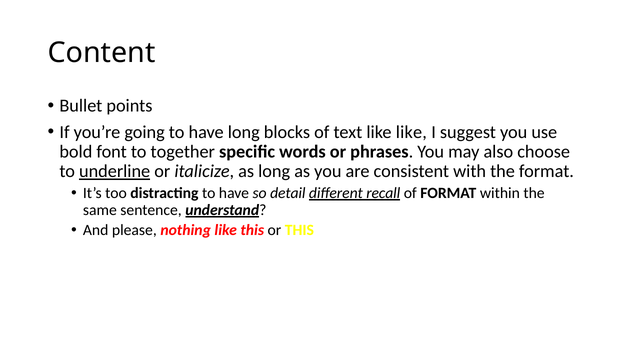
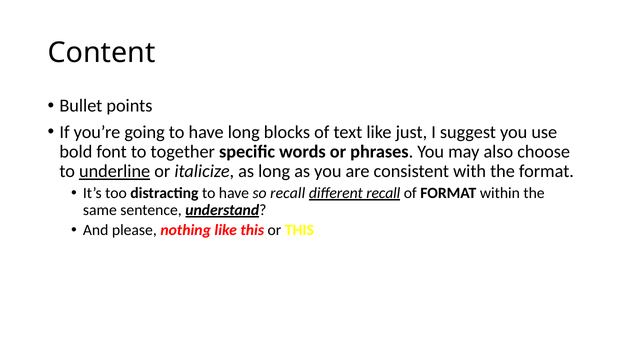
like like: like -> just (411, 132)
so detail: detail -> recall (288, 193)
